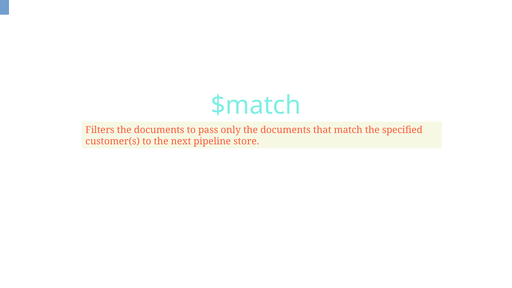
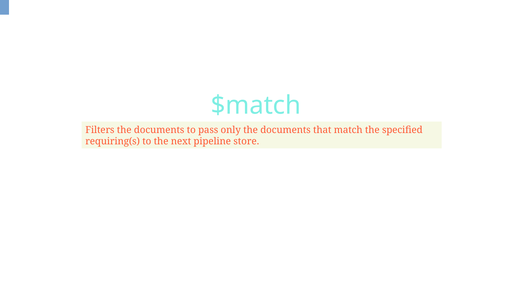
customer(s: customer(s -> requiring(s (113, 141)
